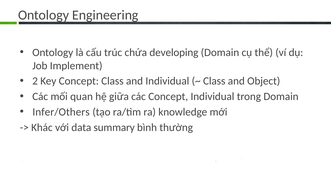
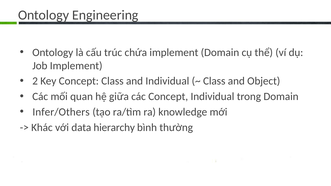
chứa developing: developing -> implement (174, 52)
summary: summary -> hierarchy (114, 128)
